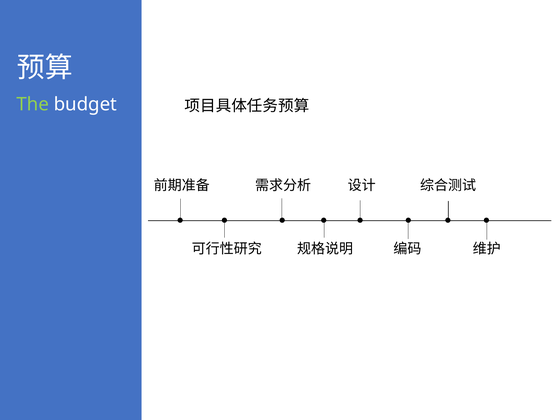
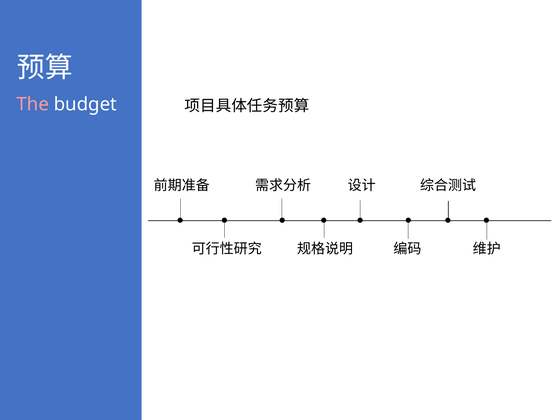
The colour: light green -> pink (33, 104)
